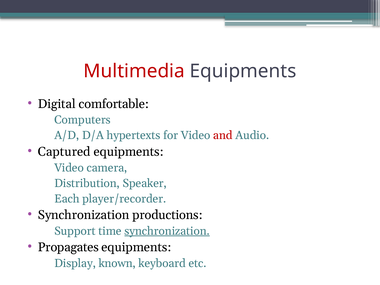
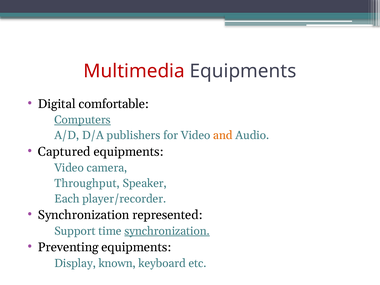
Computers underline: none -> present (83, 120)
hypertexts: hypertexts -> publishers (134, 135)
and colour: red -> orange (223, 135)
Distribution: Distribution -> Throughput (87, 183)
productions: productions -> represented (167, 215)
Propagates: Propagates -> Preventing (68, 247)
